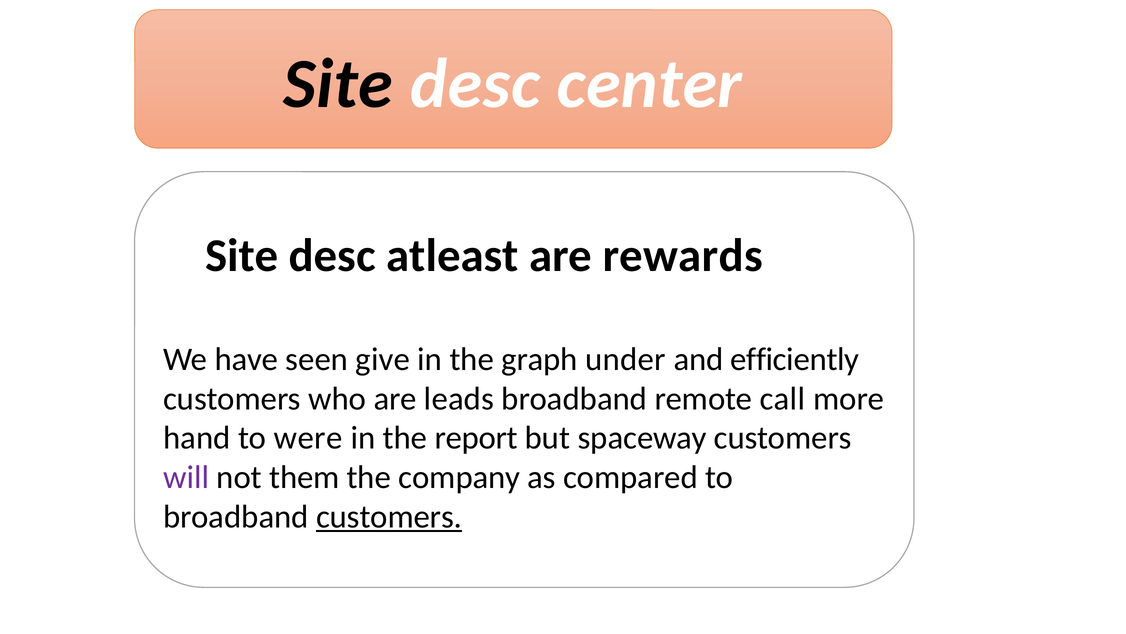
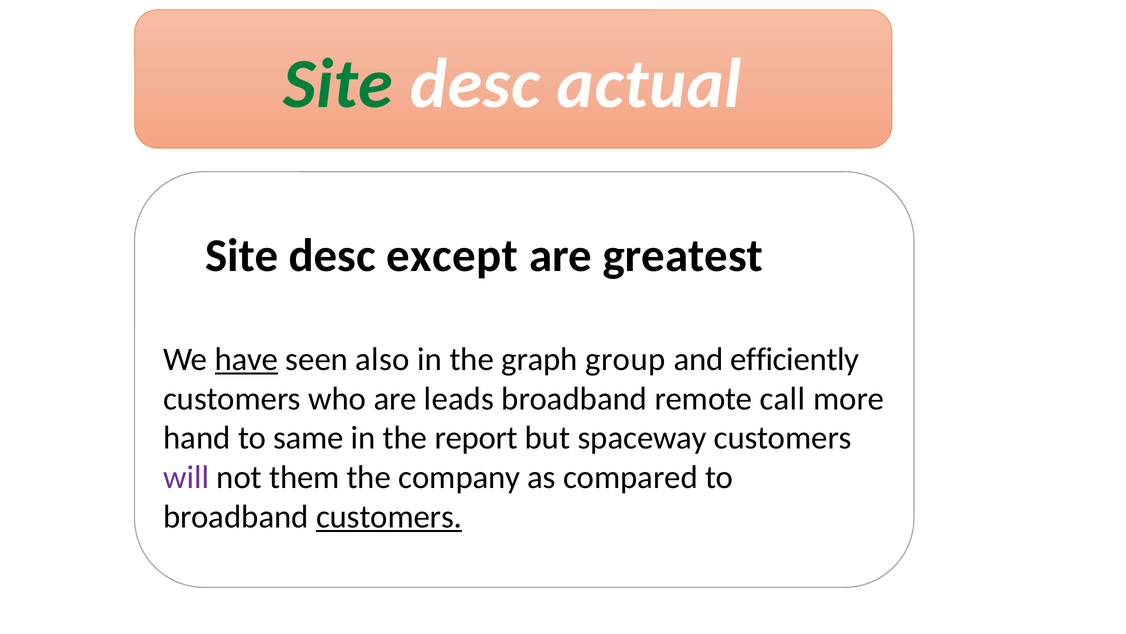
Site colour: black -> green (338, 84)
center: center -> actual (649, 84)
atleast: atleast -> except (452, 256)
rewards: rewards -> greatest (683, 256)
have underline: none -> present (246, 359)
give: give -> also (383, 359)
under: under -> group (625, 359)
were: were -> same (309, 438)
